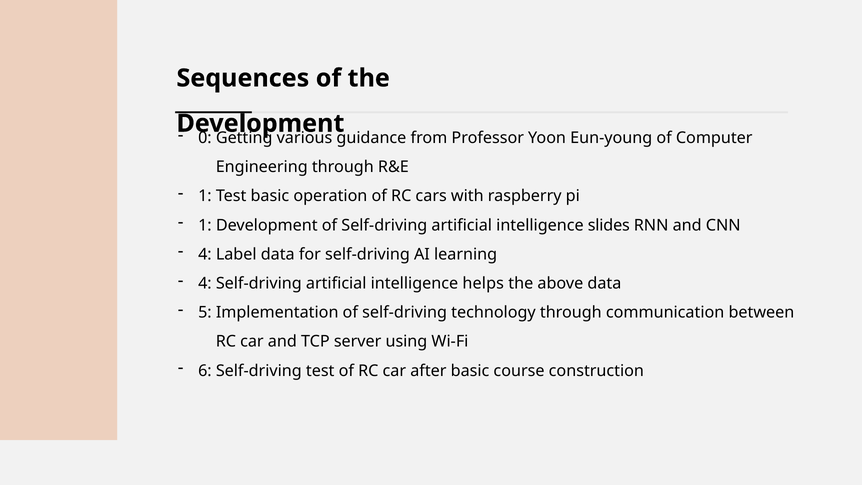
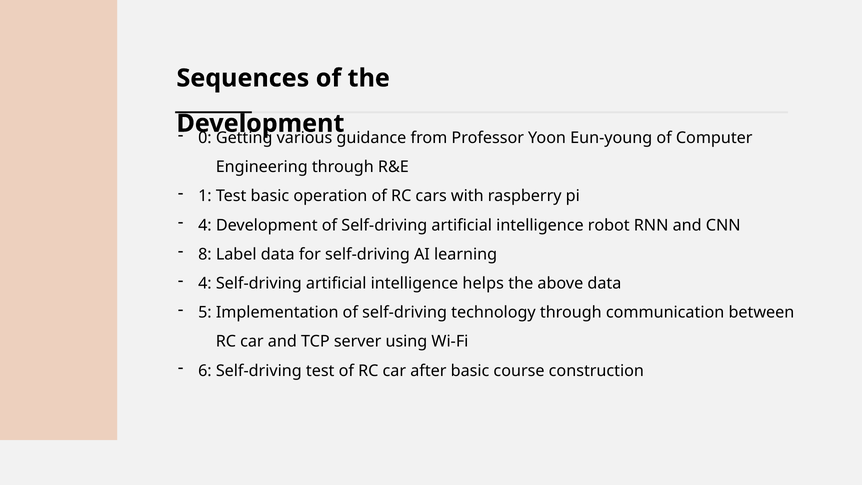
1: 1 -> 4 (205, 225)
slides: slides -> robot (609, 225)
4: 4 -> 8 (205, 254)
